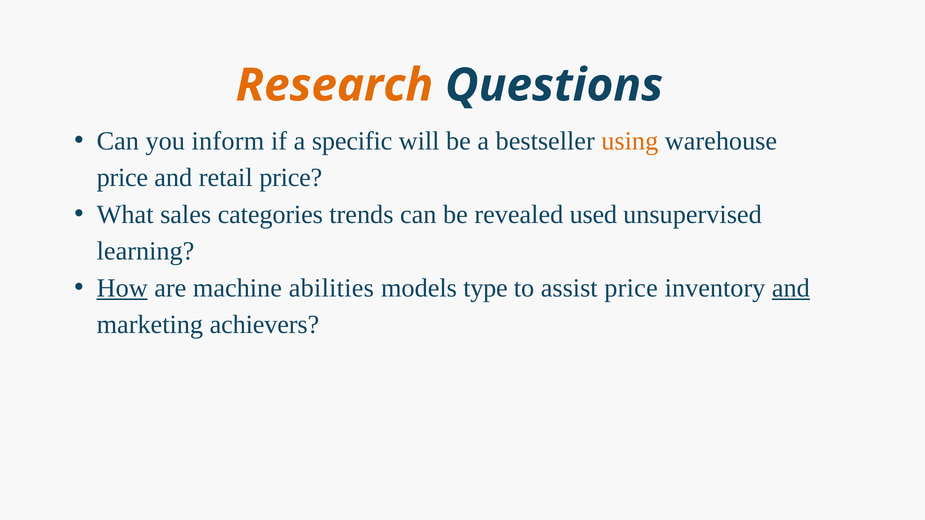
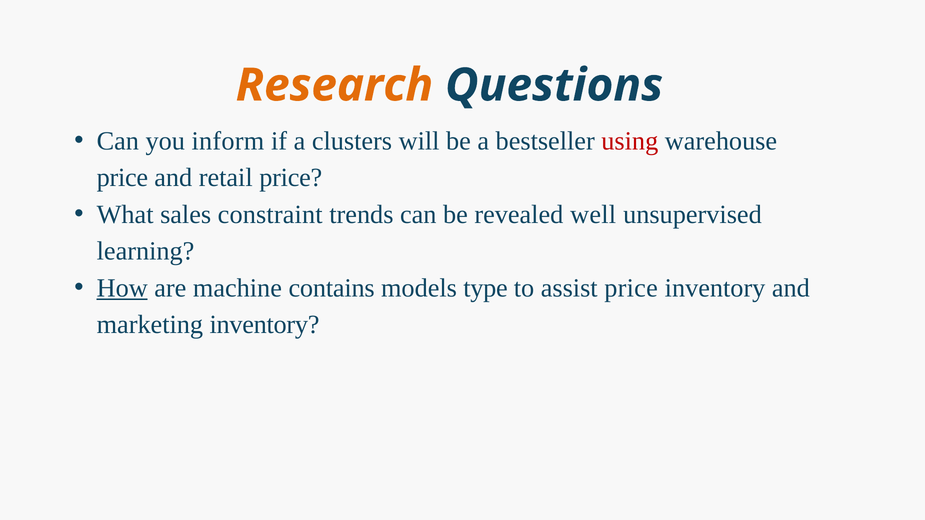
specific: specific -> clusters (352, 141)
using colour: orange -> red (630, 141)
categories: categories -> constraint (270, 215)
used: used -> well (593, 215)
abilities: abilities -> contains (332, 288)
and underline: present -> none (791, 288)
marketing achievers: achievers -> inventory (264, 325)
